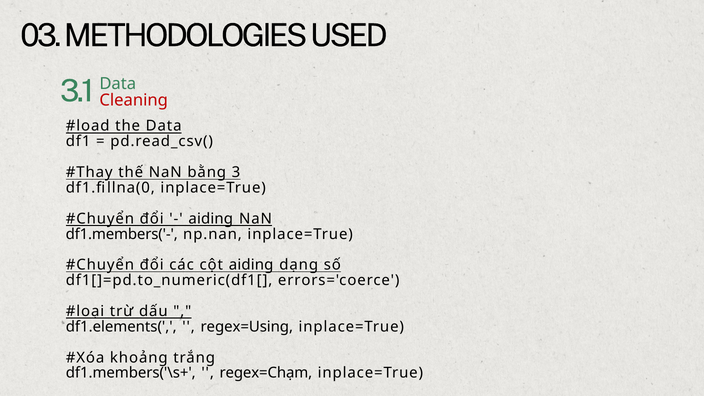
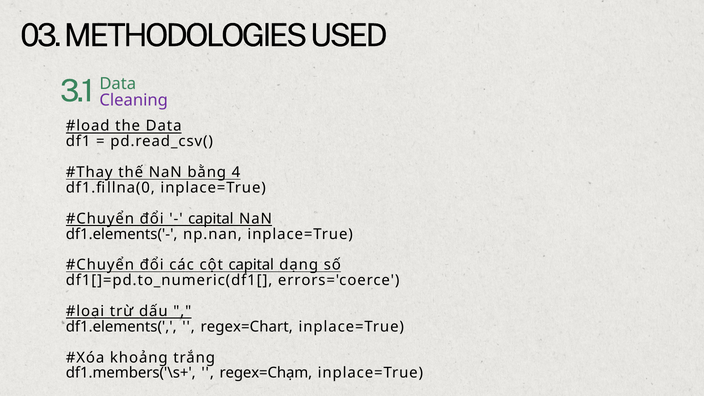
Cleaning colour: red -> purple (134, 100)
3: 3 -> 4 (236, 172)
aiding: aiding -> capital (211, 219)
df1.members('-: df1.members('- -> df1.elements('- (122, 234)
cột aiding: aiding -> capital (251, 265)
regex=Using: regex=Using -> regex=Chart (247, 327)
